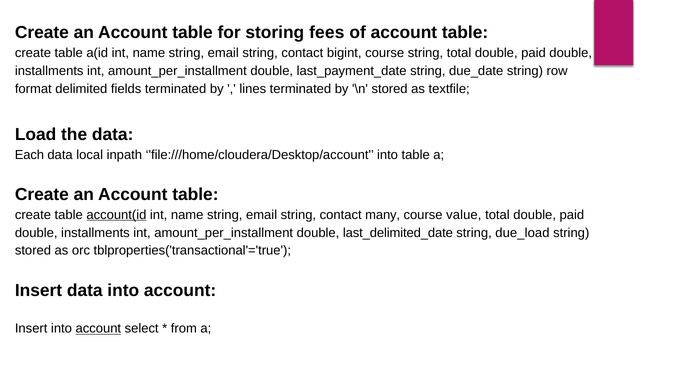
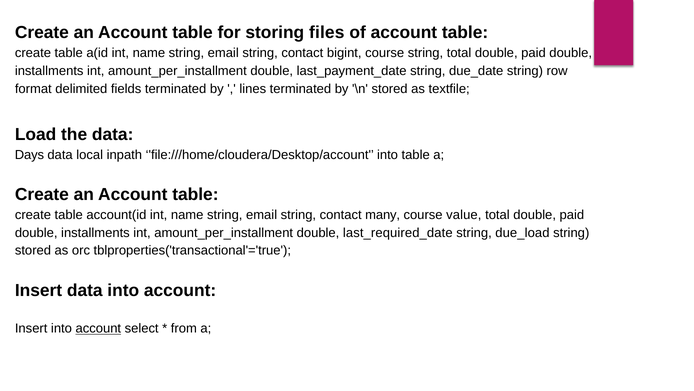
fees: fees -> files (327, 33)
Each: Each -> Days (29, 155)
account(id underline: present -> none (116, 214)
last_delimited_date: last_delimited_date -> last_required_date (398, 232)
